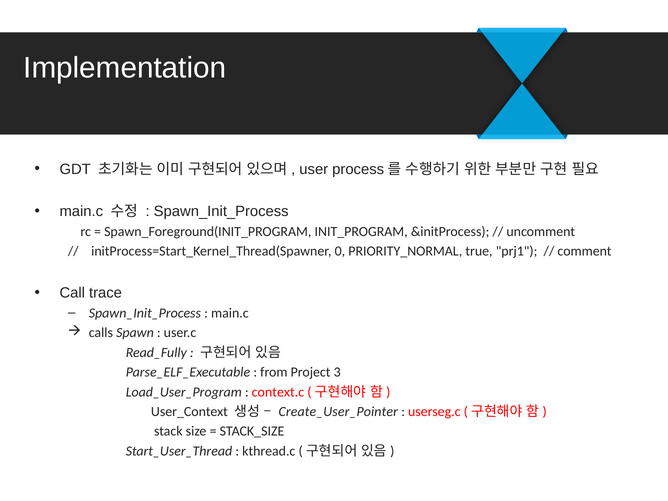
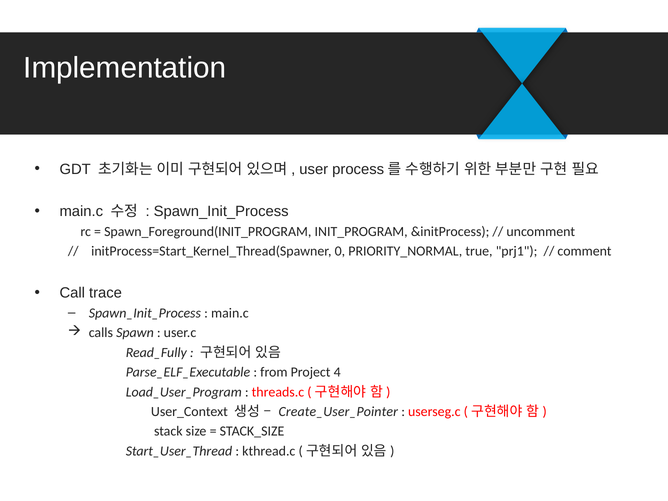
3: 3 -> 4 (337, 372)
context.c: context.c -> threads.c (278, 392)
